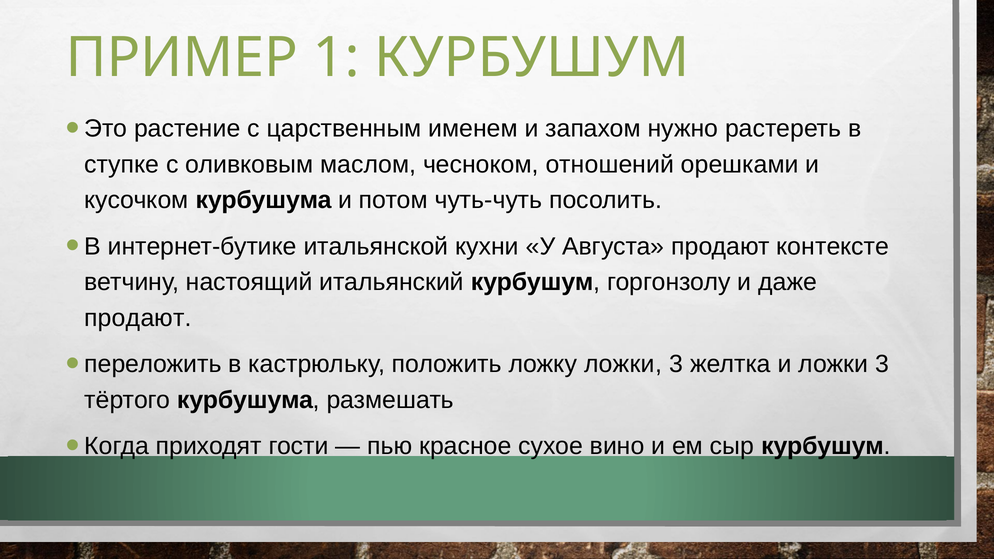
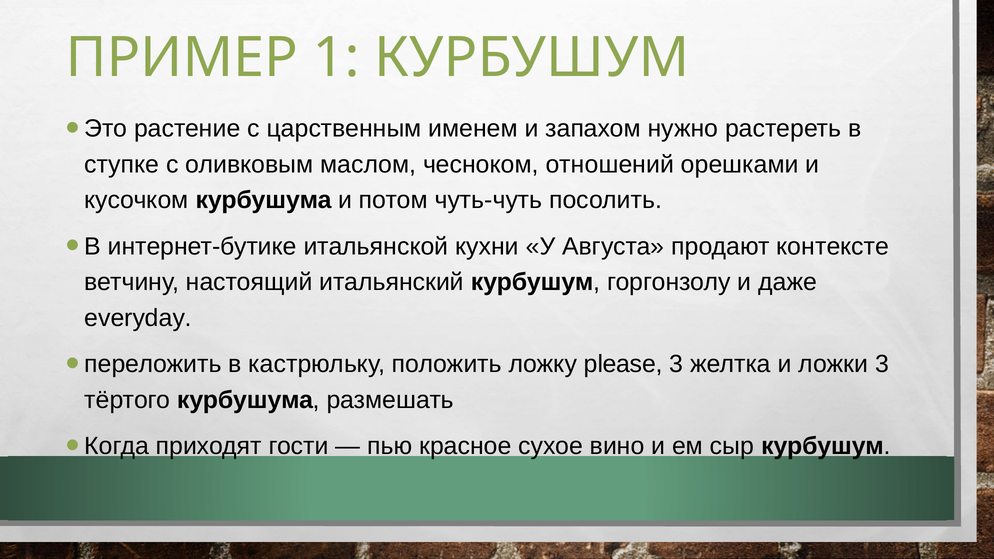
продают: продают -> everyday (138, 318)
ложку ложки: ложки -> please (623, 364)
